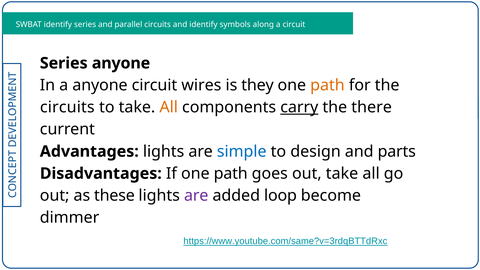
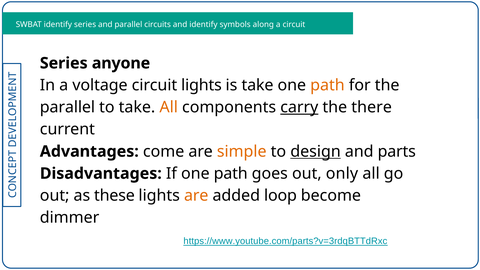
a anyone: anyone -> voltage (100, 85)
circuit wires: wires -> lights (201, 85)
is they: they -> take (258, 85)
circuits: circuits -> parallel (67, 107)
Advantages lights: lights -> come (164, 151)
simple colour: blue -> orange (242, 151)
design underline: none -> present (316, 151)
out take: take -> only (342, 174)
are colour: purple -> orange (196, 196)
https://www.youtube.com/same?v=3rdqBTTdRxc: https://www.youtube.com/same?v=3rdqBTTdRxc -> https://www.youtube.com/parts?v=3rdqBTTdRxc (285, 241)
